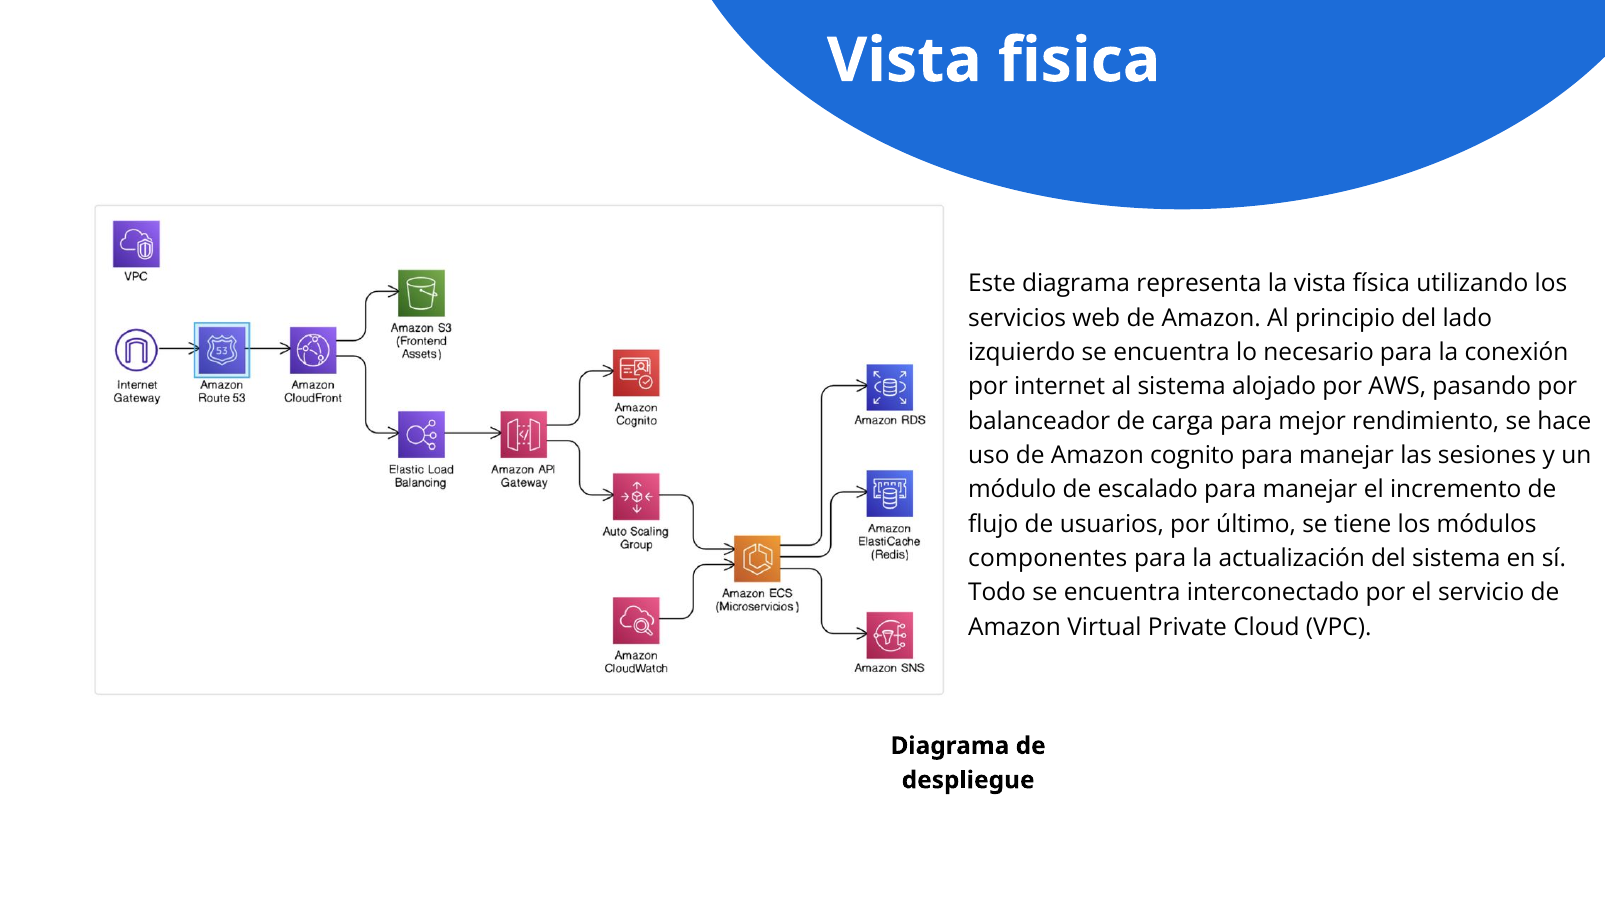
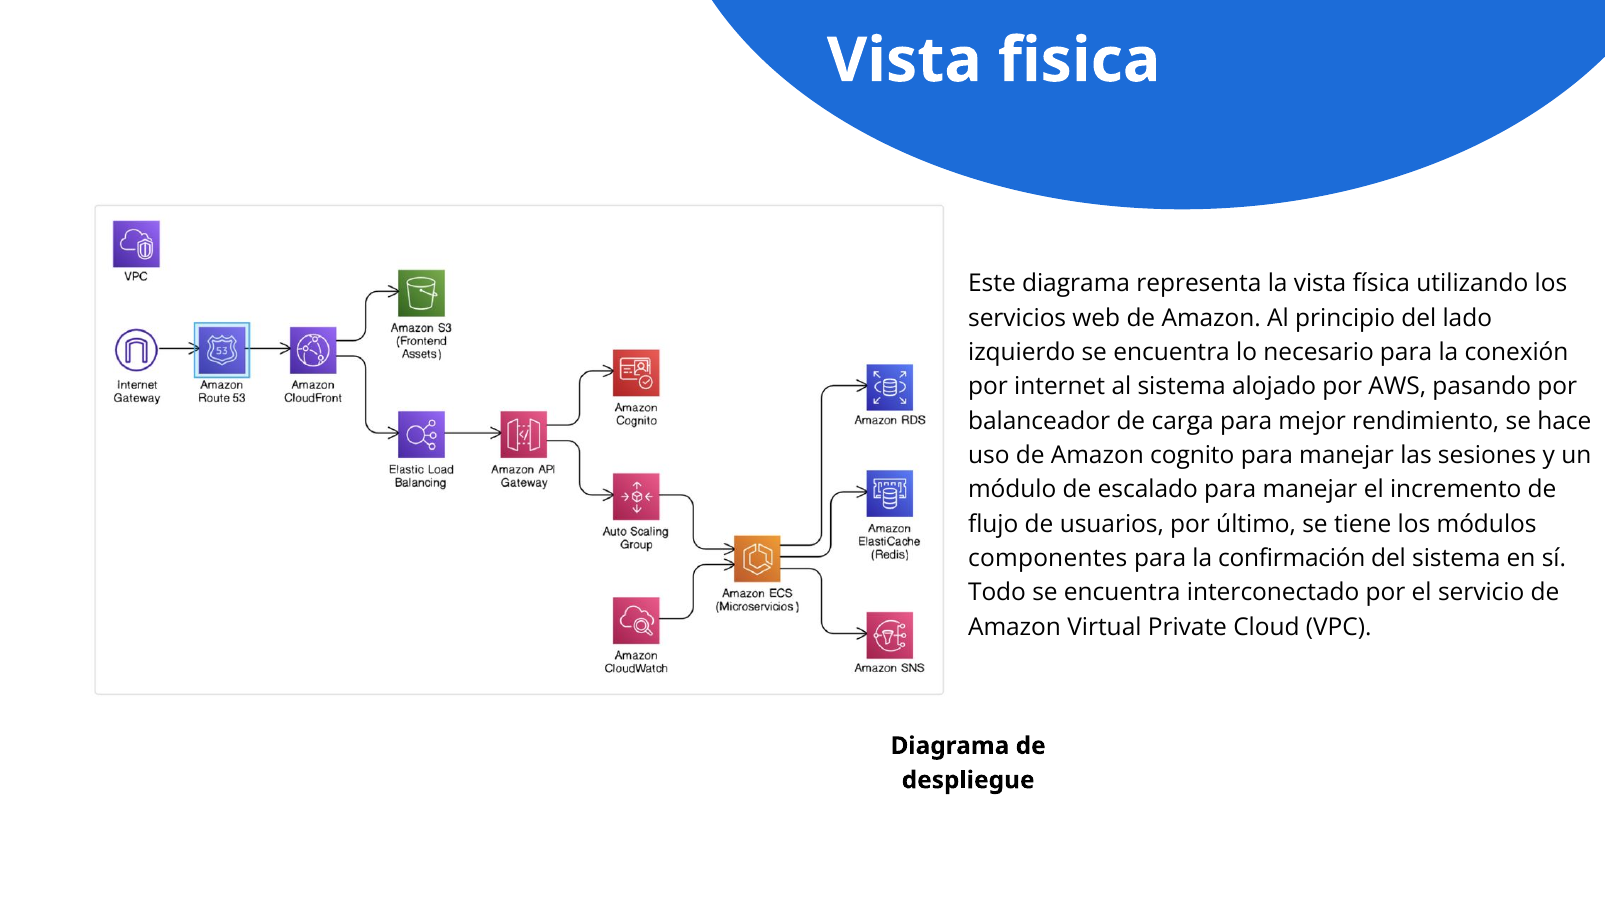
actualización: actualización -> confirmación (1292, 558)
